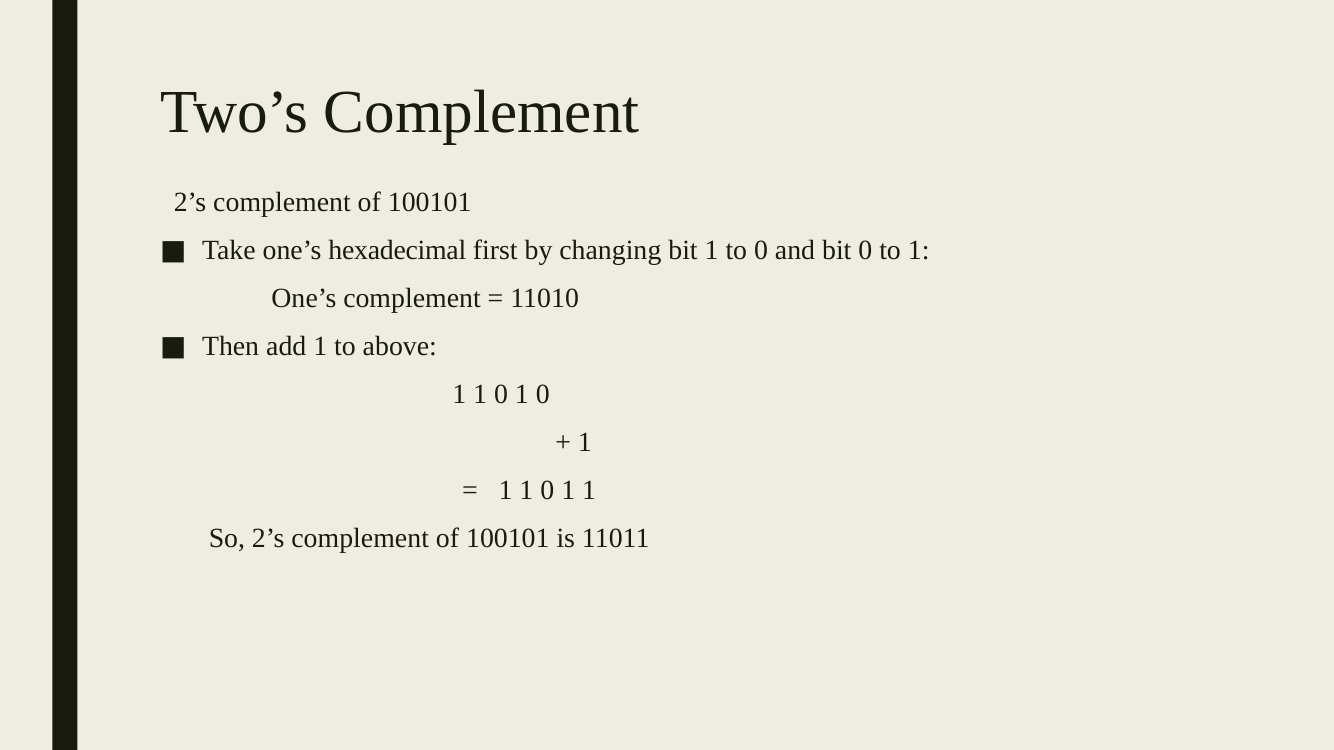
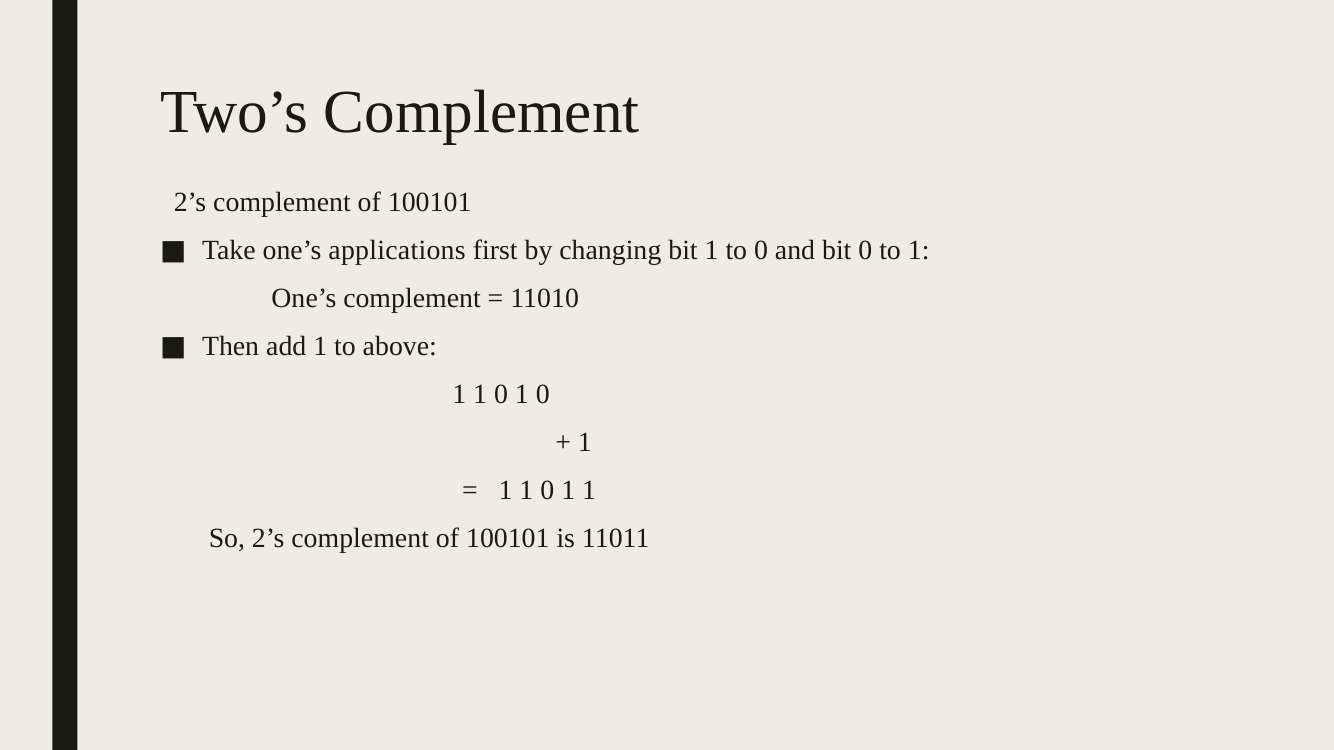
hexadecimal: hexadecimal -> applications (397, 250)
